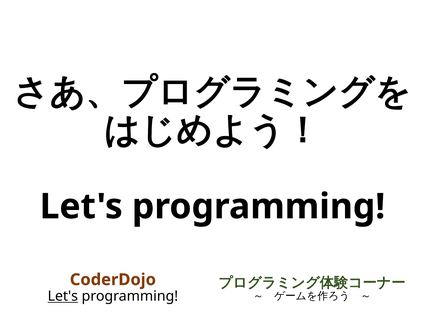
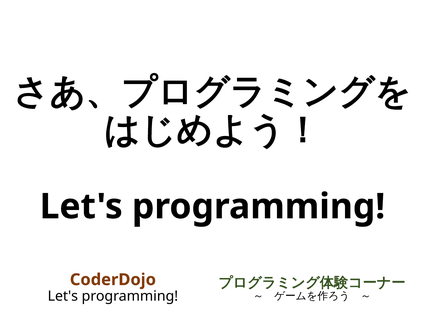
Let's underline: present -> none (63, 296)
